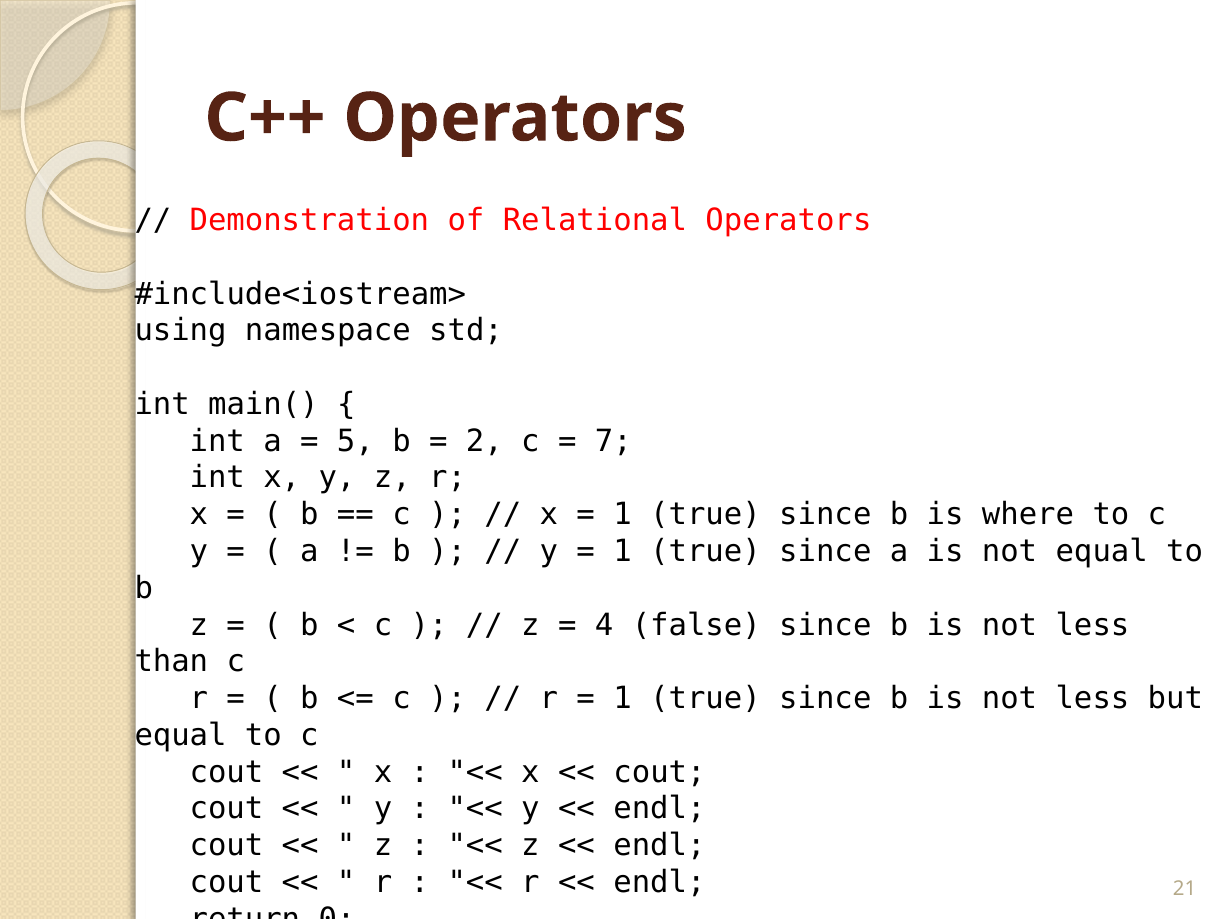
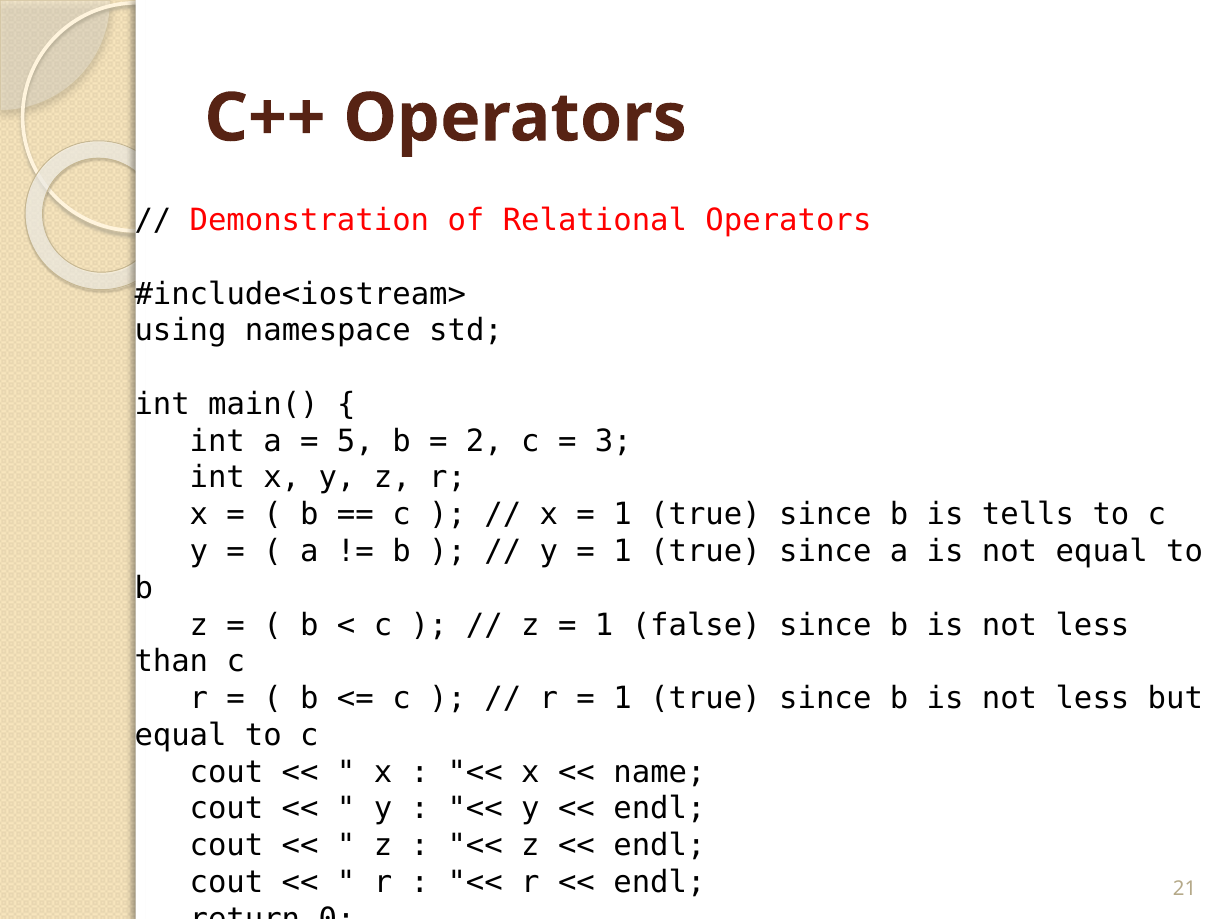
7: 7 -> 3 (613, 441)
where: where -> tells (1028, 514)
4: 4 -> 1 (604, 625)
cout: cout -> name (660, 772)
